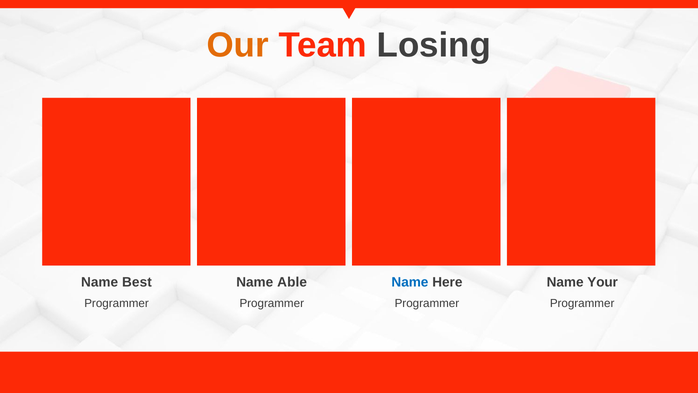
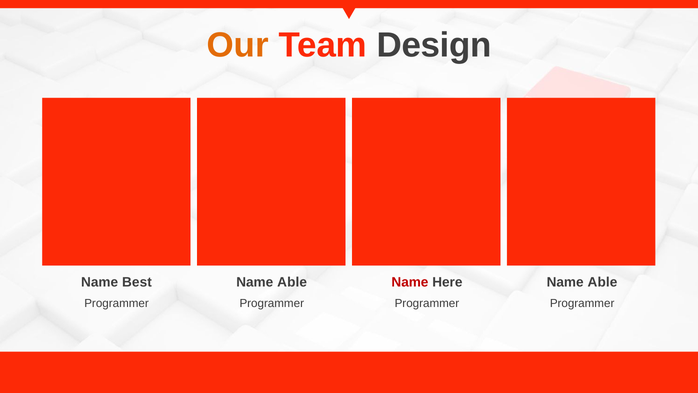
Losing: Losing -> Design (434, 45)
Name colour: blue -> red (410, 282)
Your: Your -> Able (602, 282)
